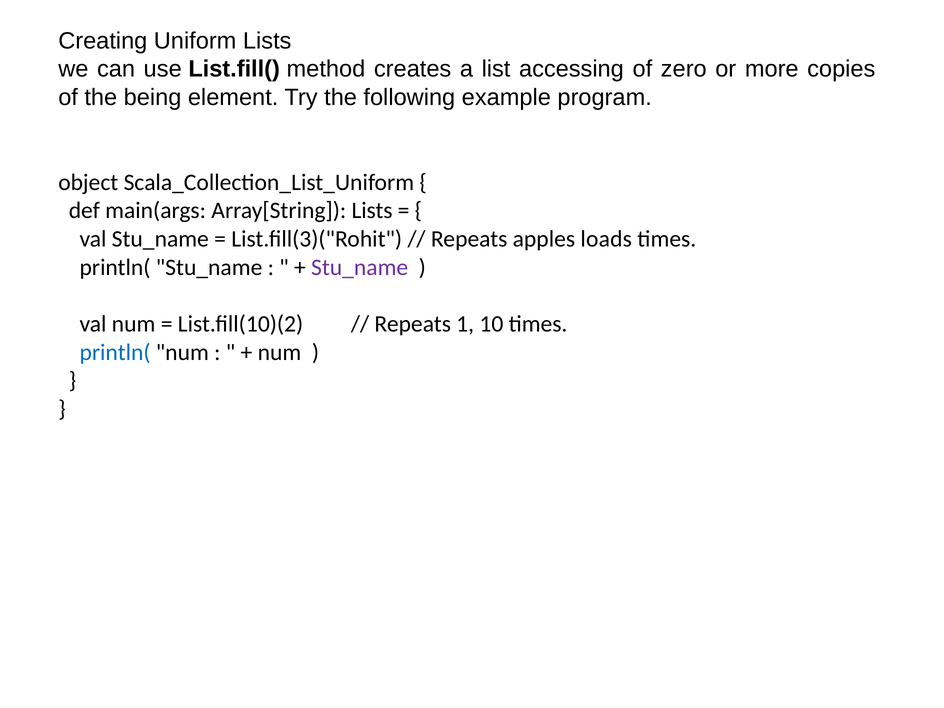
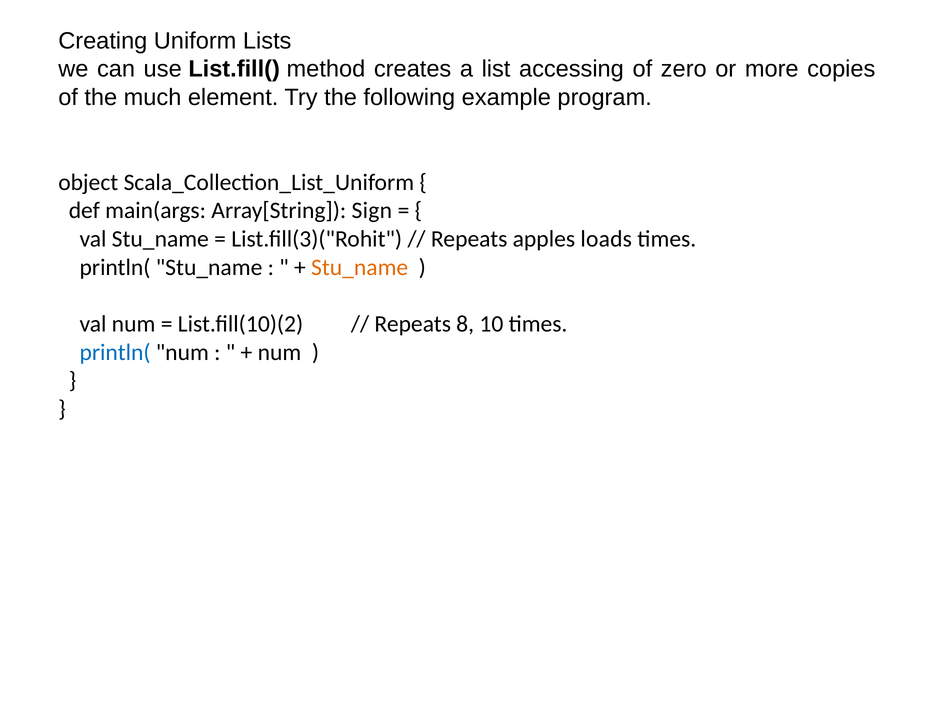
being: being -> much (153, 98)
Array[String Lists: Lists -> Sign (372, 211)
Stu_name colour: purple -> orange (360, 267)
1: 1 -> 8 (465, 324)
